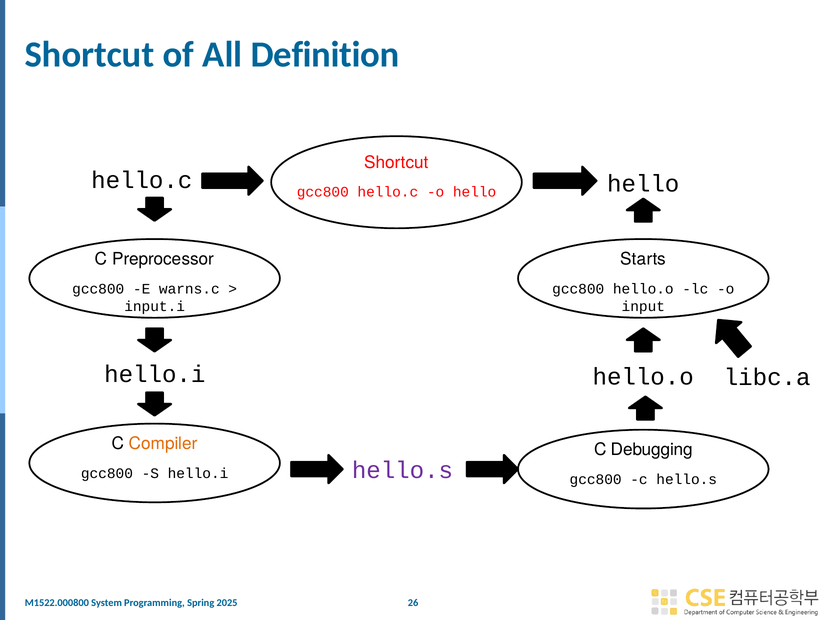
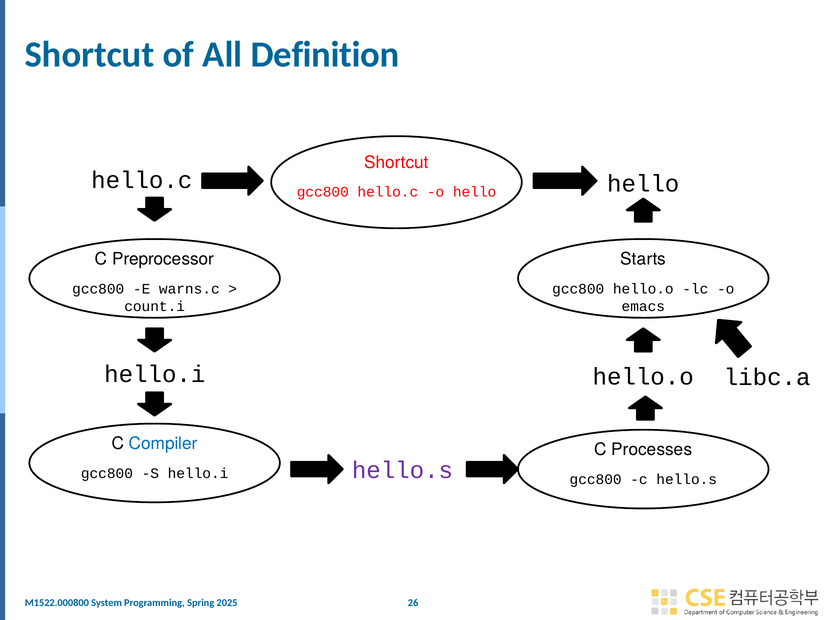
input.i: input.i -> count.i (155, 306)
input: input -> emacs (643, 306)
Compiler colour: orange -> blue (163, 443)
Debugging: Debugging -> Processes (652, 449)
